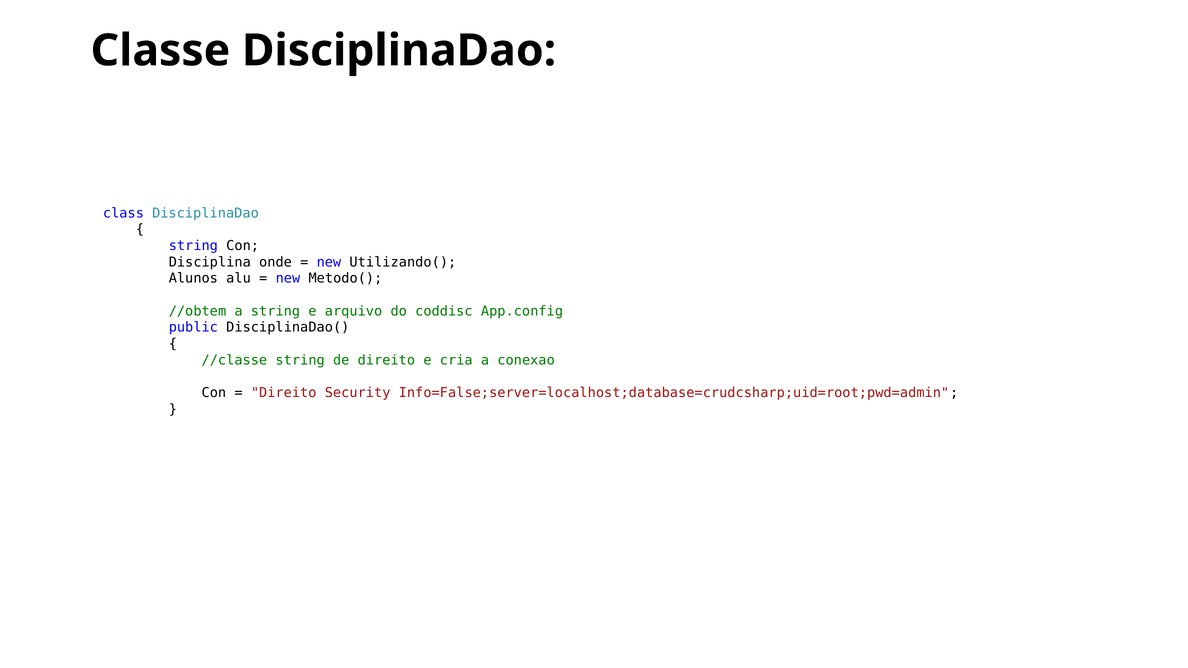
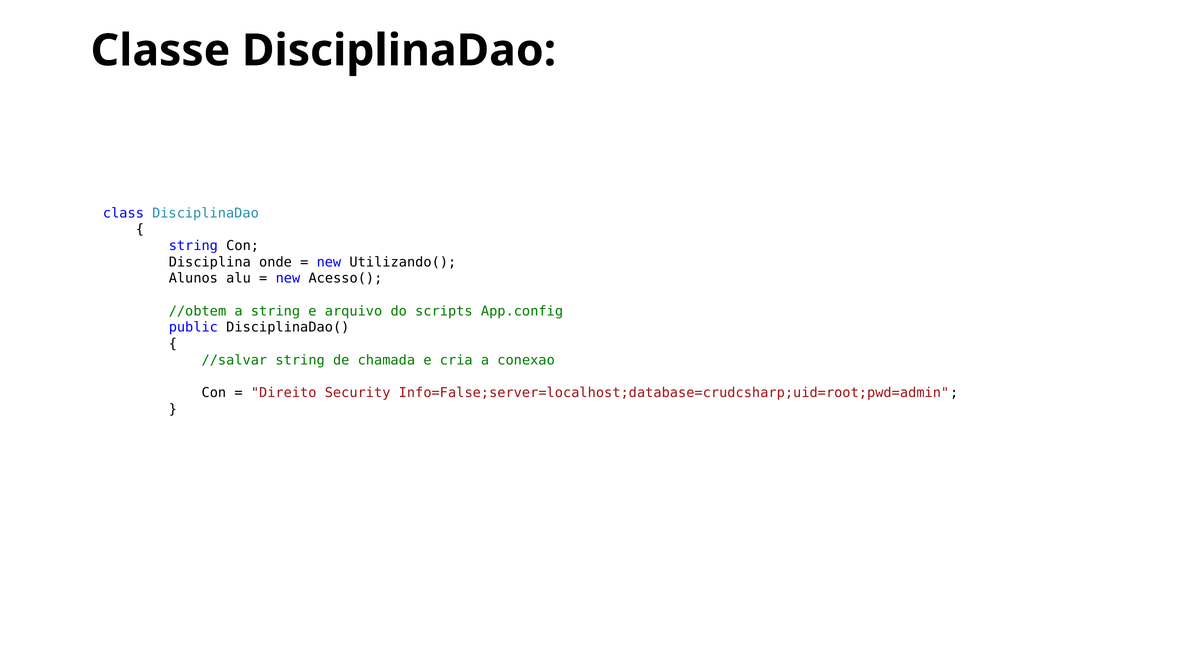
Metodo(: Metodo( -> Acesso( (345, 278)
coddisc: coddisc -> scripts (444, 311)
//classe: //classe -> //salvar (234, 360)
de direito: direito -> chamada (386, 360)
